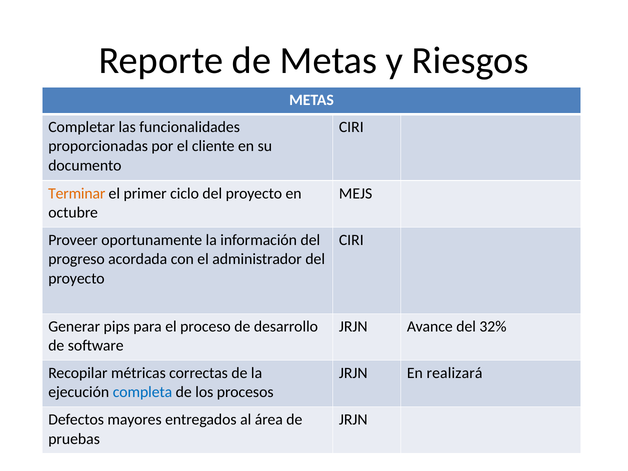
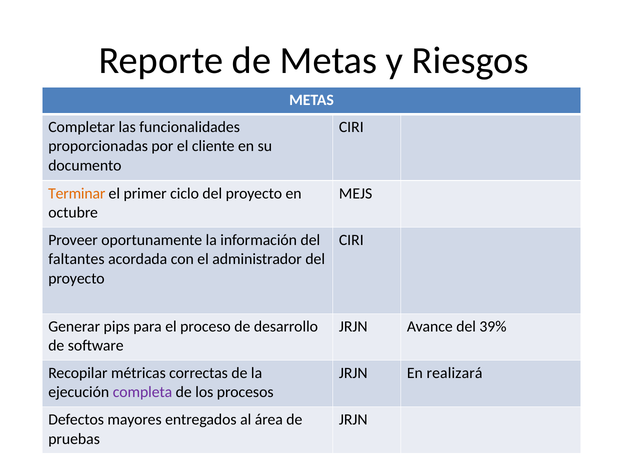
progreso: progreso -> faltantes (76, 259)
32%: 32% -> 39% (493, 327)
completa colour: blue -> purple (142, 392)
